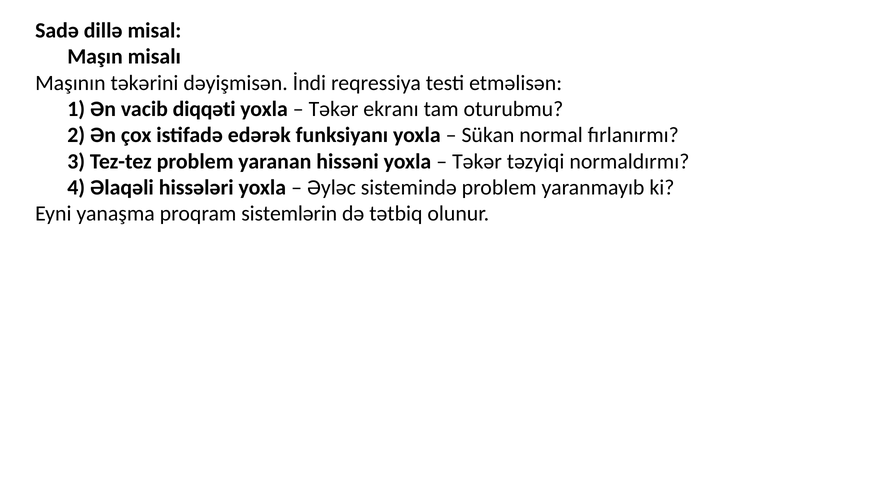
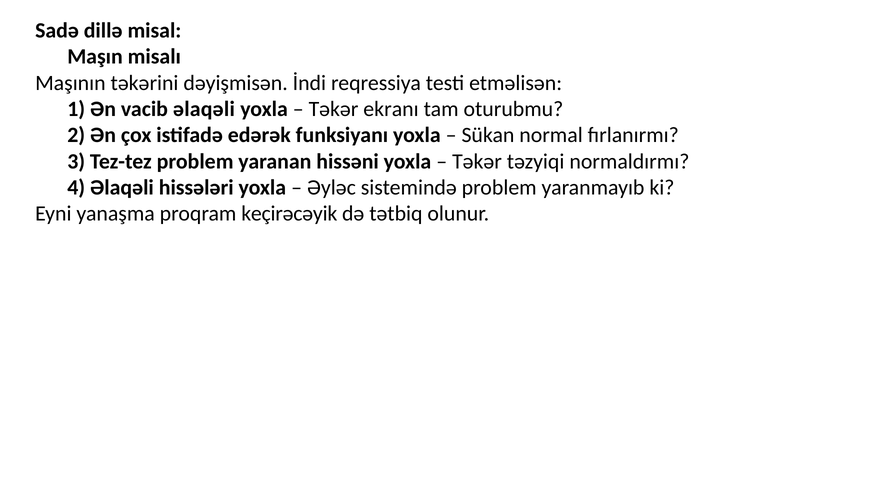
vacib diqqəti: diqqəti -> əlaqəli (204, 109)
sistemlərin: sistemlərin -> keçirəcəyik (289, 214)
